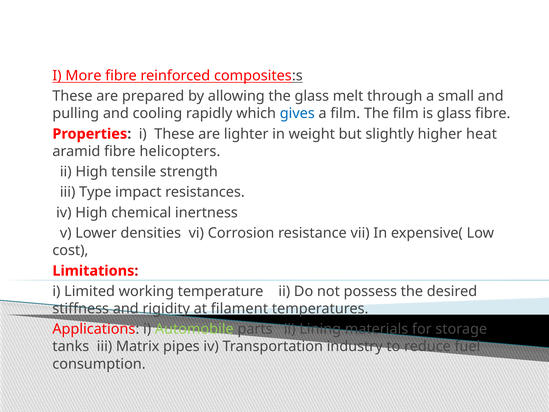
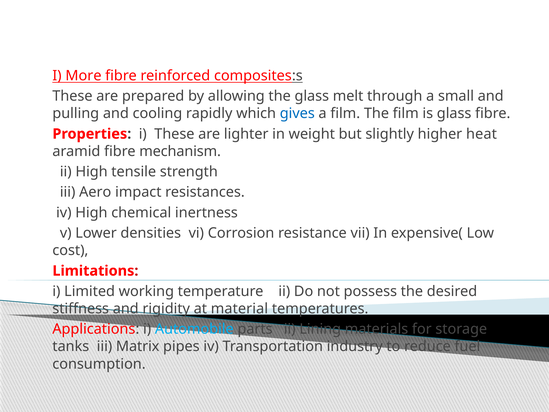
helicopters: helicopters -> mechanism (180, 151)
Type: Type -> Aero (95, 192)
filament: filament -> material (239, 309)
Automobile colour: light green -> light blue (194, 329)
